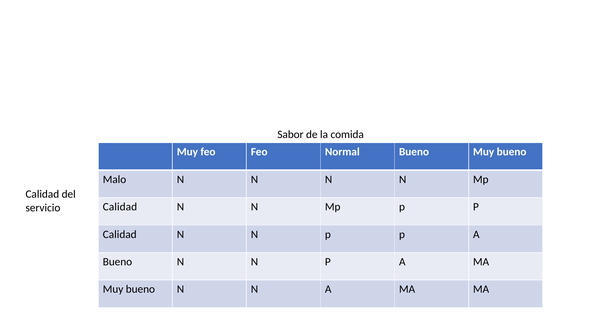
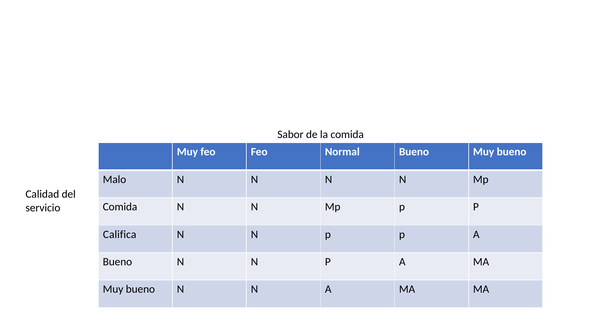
Calidad: Calidad -> Comida (120, 207)
Calidad: Calidad -> Califica (120, 235)
